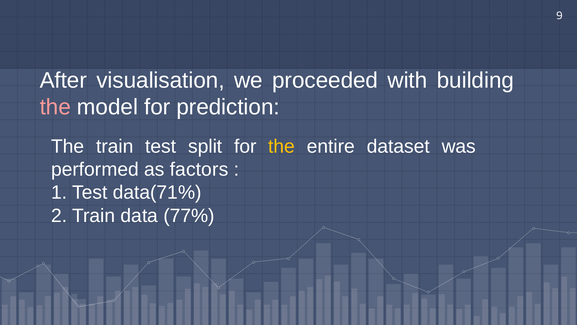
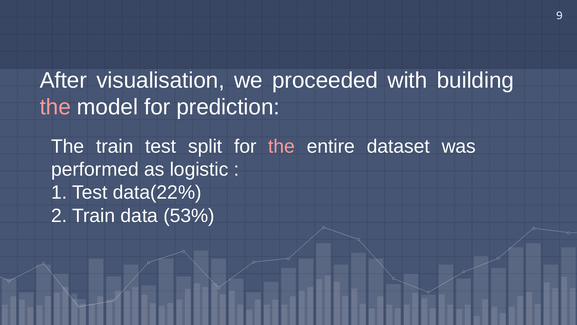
the colour: yellow -> pink (282, 146)
factors: factors -> logistic (199, 169)
data(71%: data(71% -> data(22% (157, 192)
77%: 77% -> 53% (189, 215)
